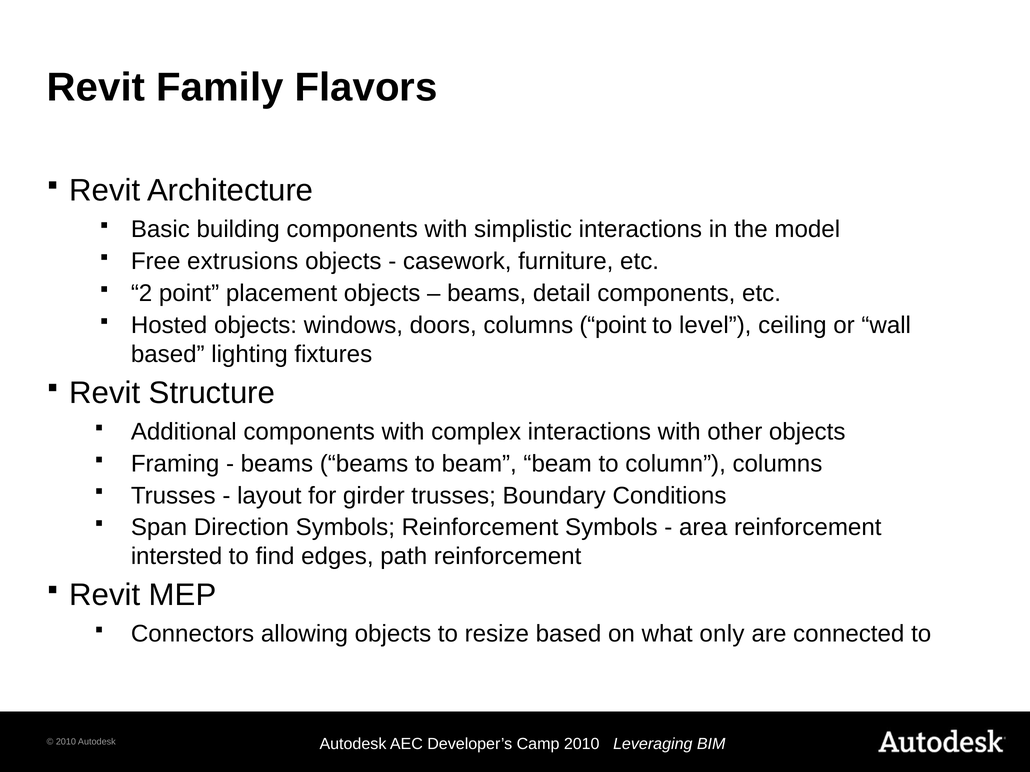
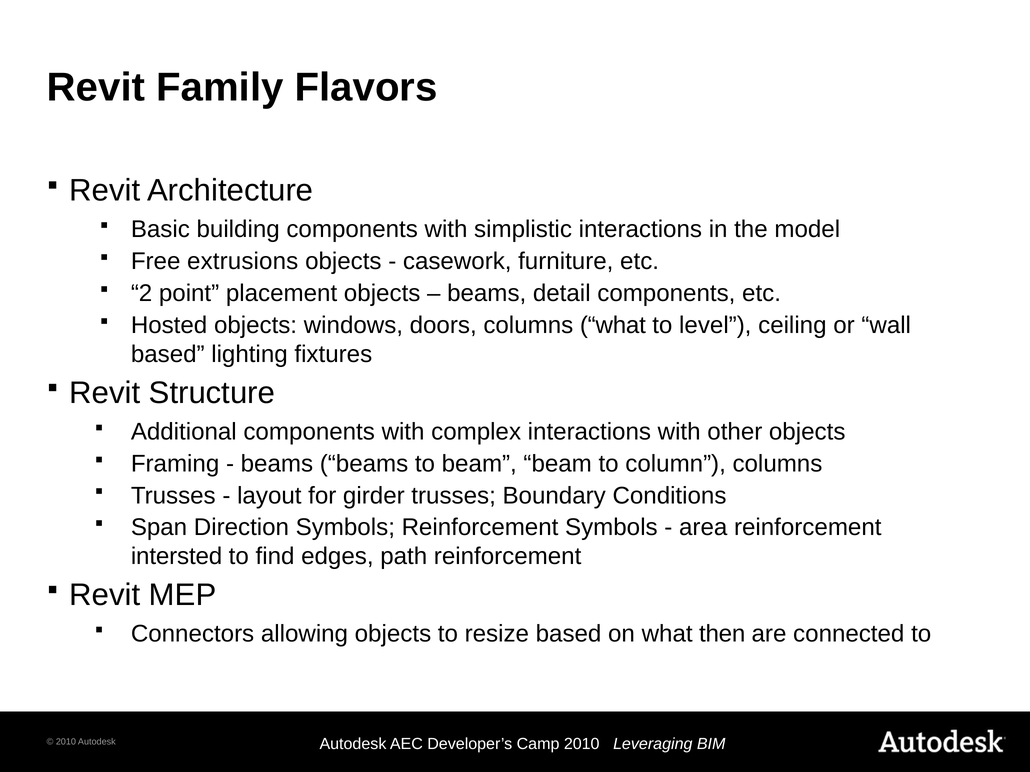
columns point: point -> what (613, 325)
only: only -> then (722, 634)
